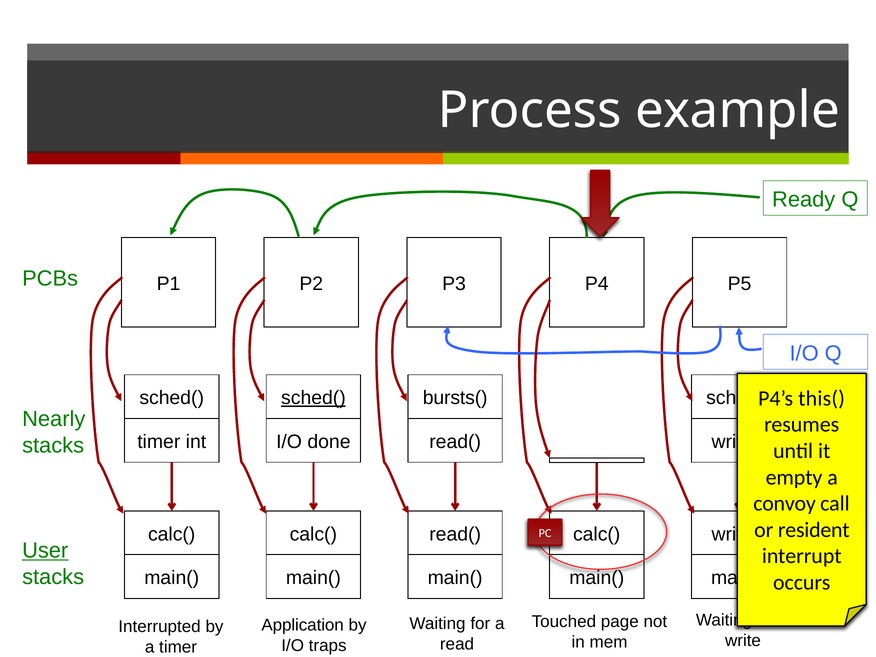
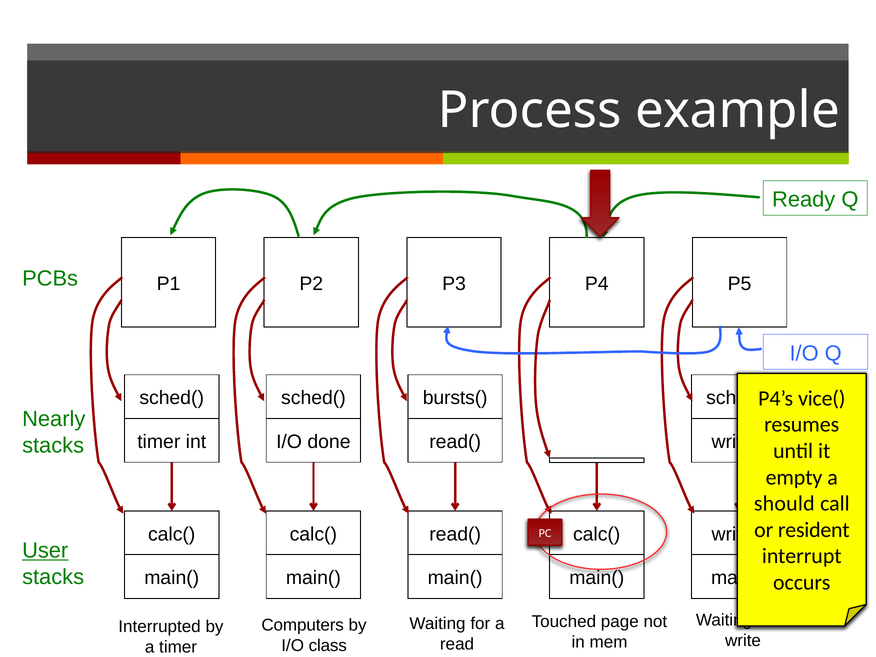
sched( underline: present -> none (313, 398)
this(: this( -> vice( (822, 398)
convoy: convoy -> should (784, 504)
Application: Application -> Computers (303, 625)
traps: traps -> class (328, 646)
